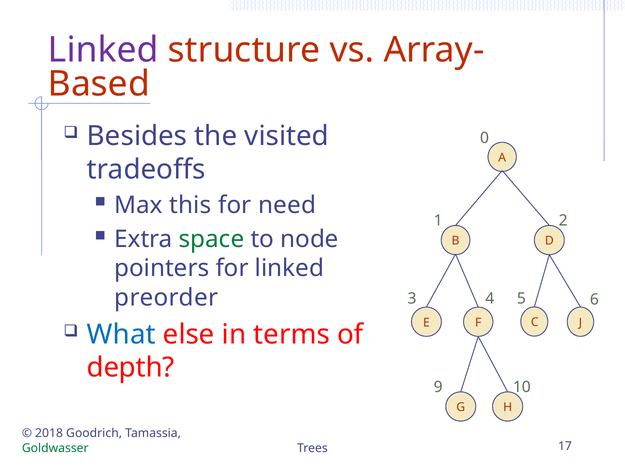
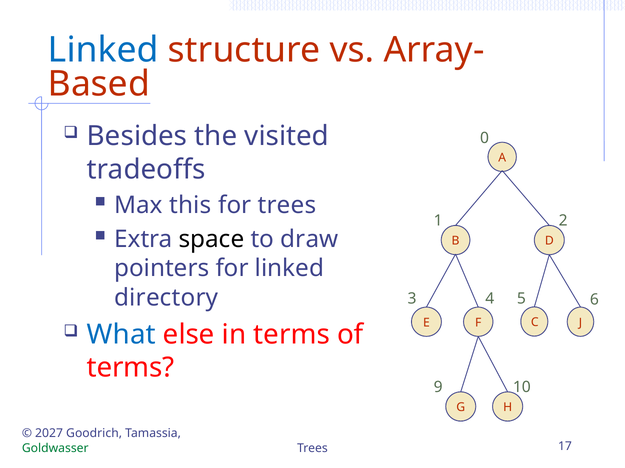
Linked colour: purple -> blue (103, 50)
for need: need -> trees (287, 206)
space colour: green -> black (212, 240)
node: node -> draw (309, 240)
preorder: preorder -> directory (166, 298)
depth: depth -> terms (131, 368)
2018: 2018 -> 2027 (49, 434)
